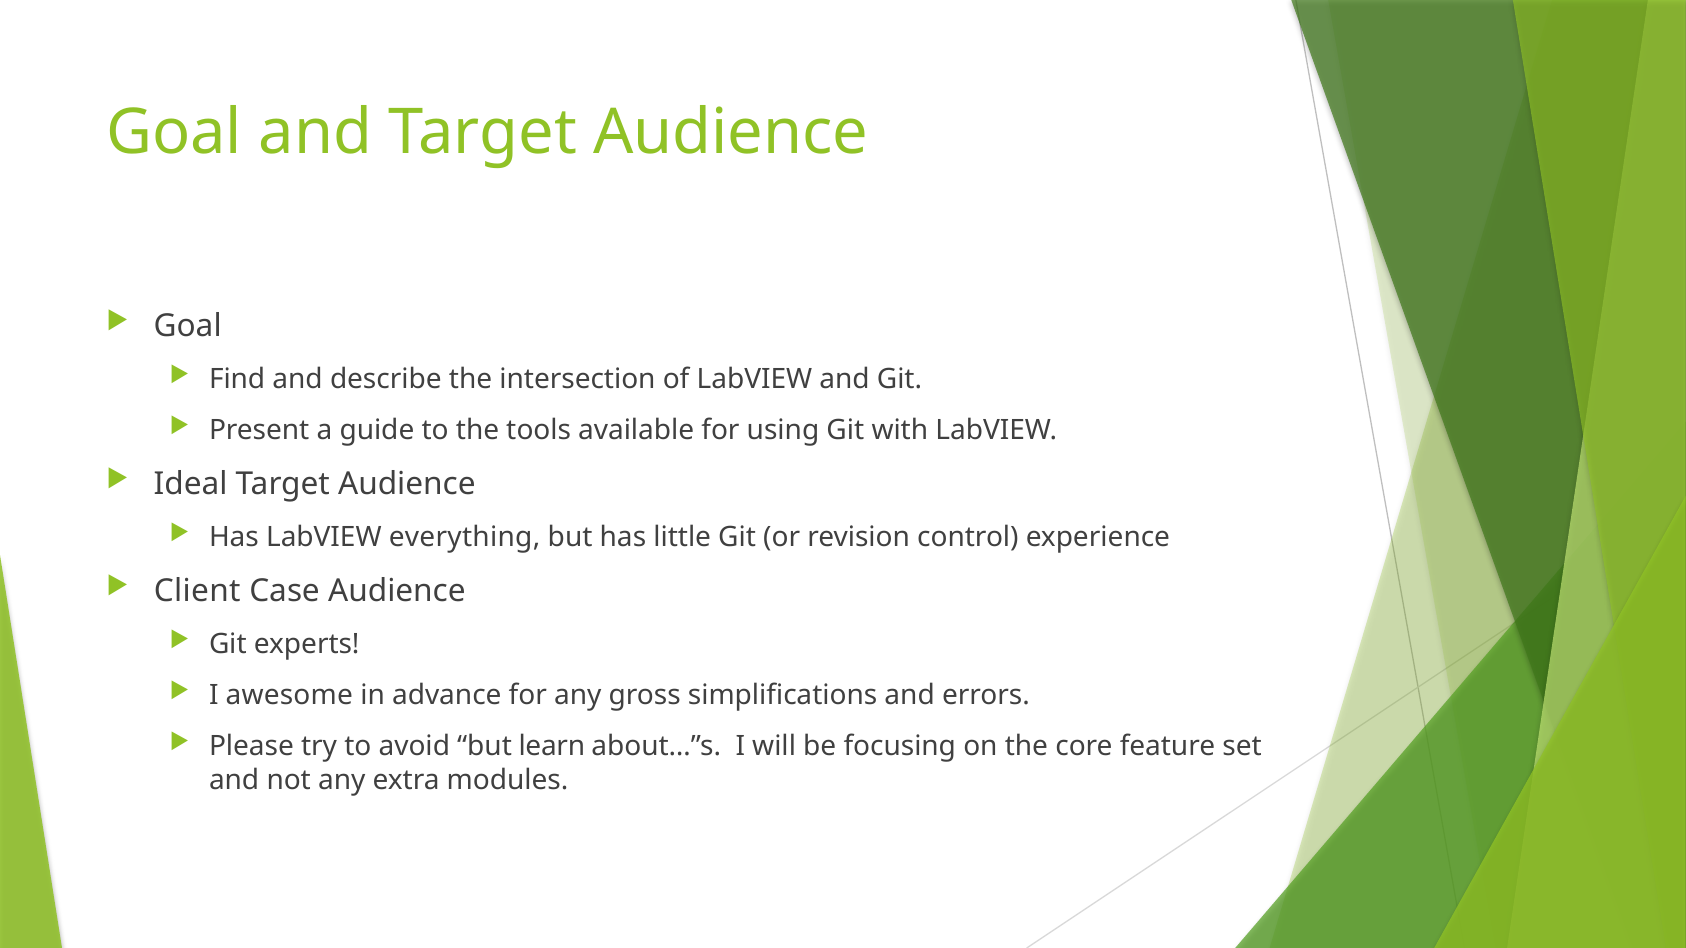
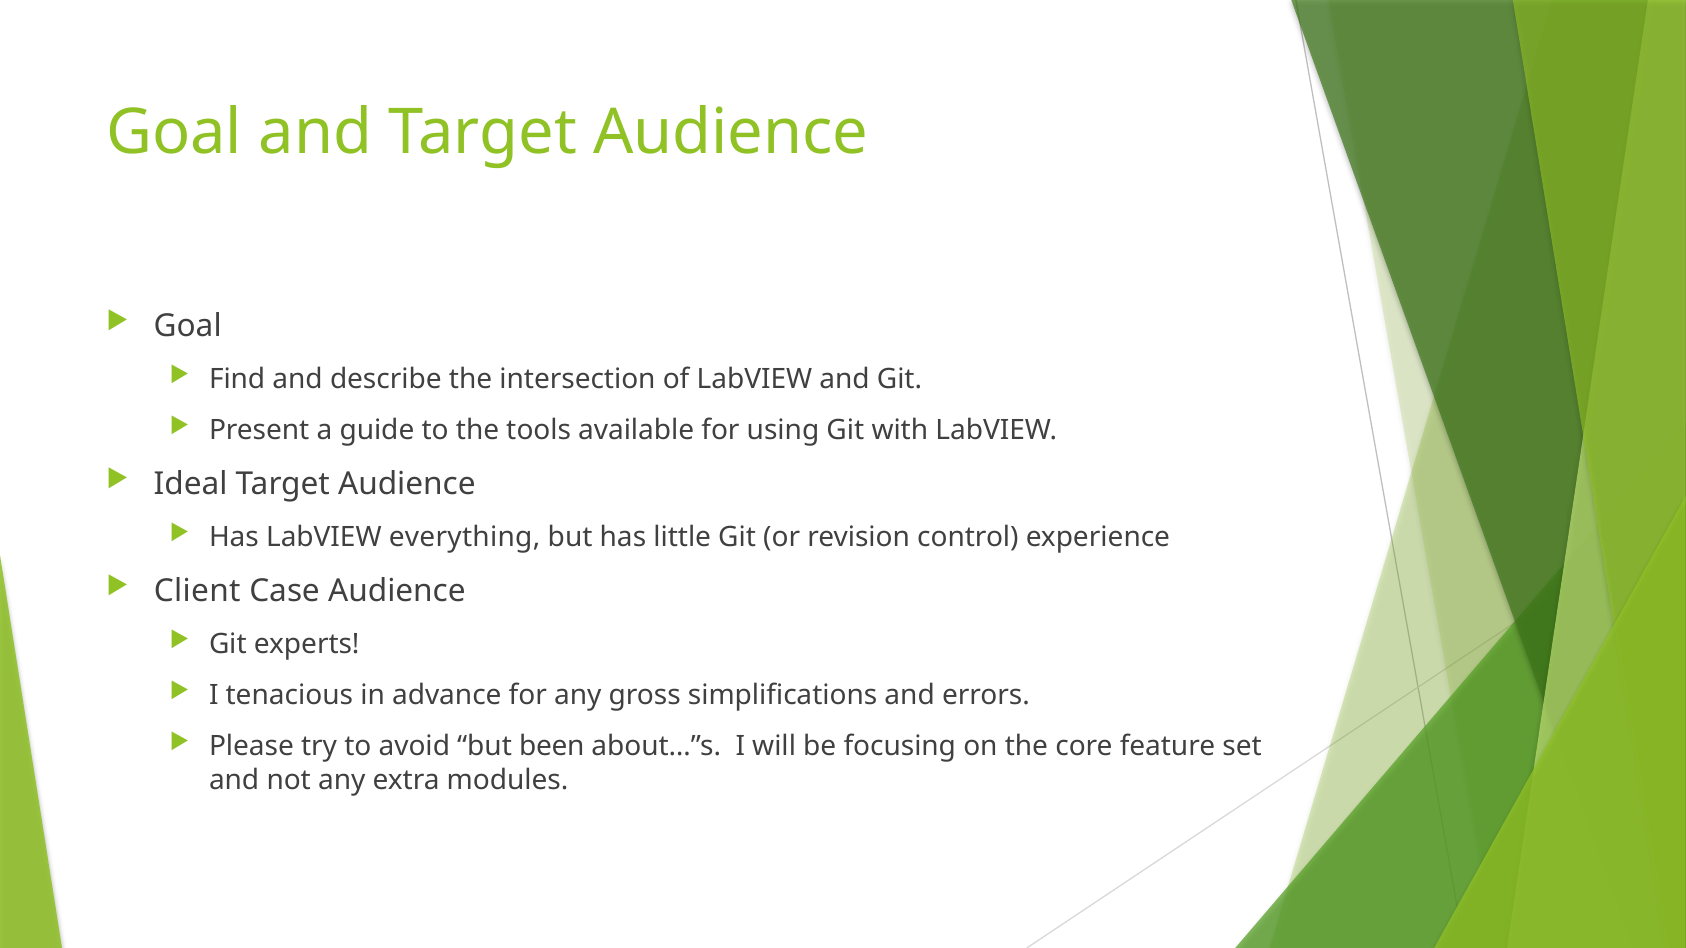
awesome: awesome -> tenacious (289, 696)
learn: learn -> been (552, 747)
